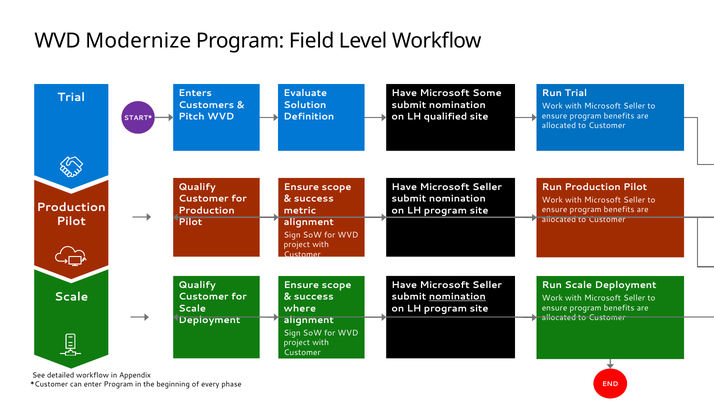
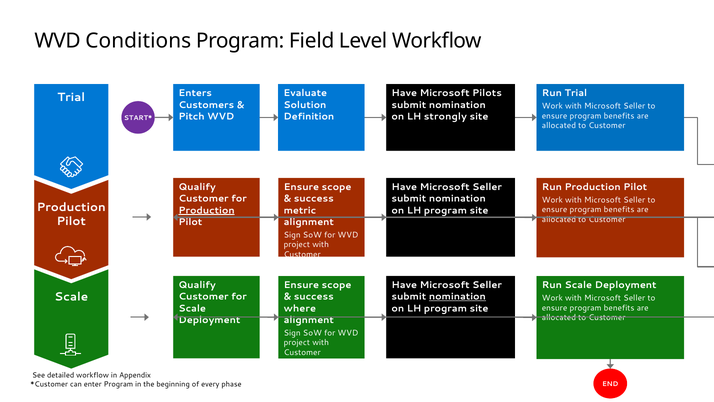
Modernize: Modernize -> Conditions (138, 41)
Some: Some -> Pilots (487, 93)
qualified: qualified -> strongly (445, 116)
Production underline: none -> present (207, 210)
